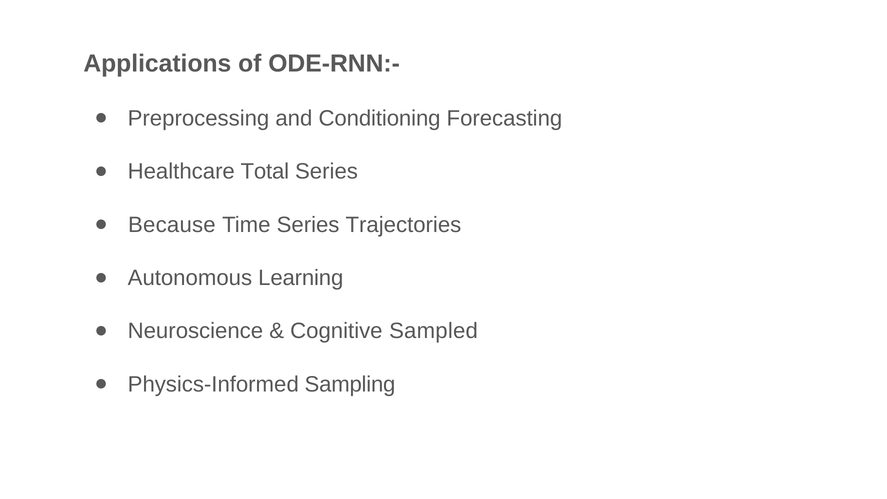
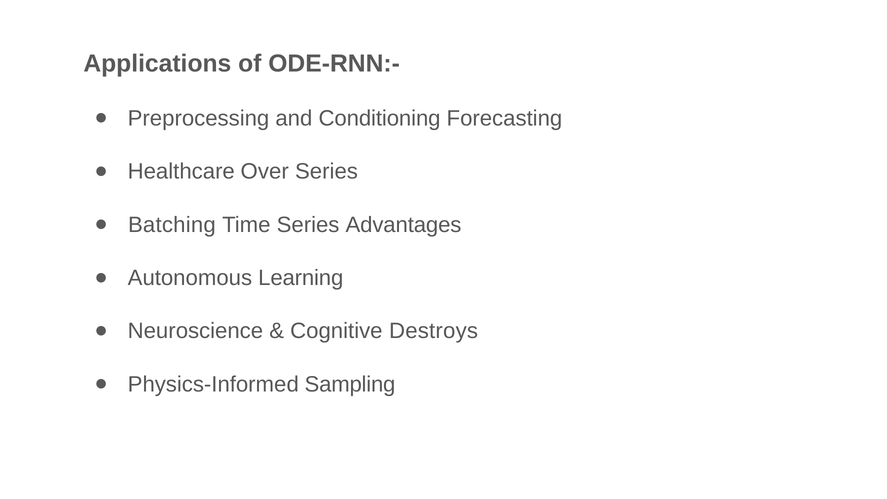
Total: Total -> Over (265, 171)
Because: Because -> Batching (172, 225)
Trajectories: Trajectories -> Advantages (404, 225)
Sampled: Sampled -> Destroys (434, 331)
